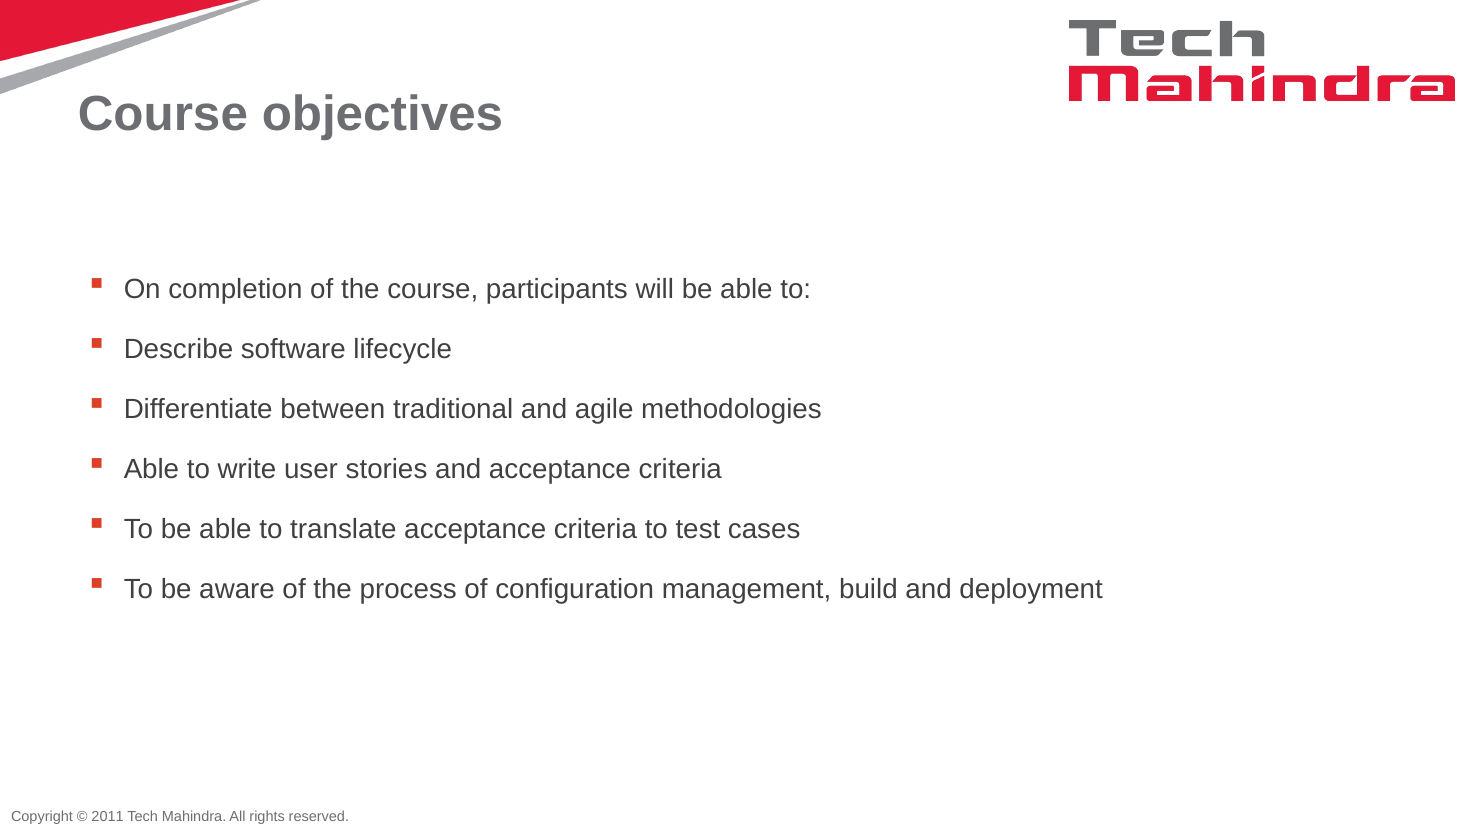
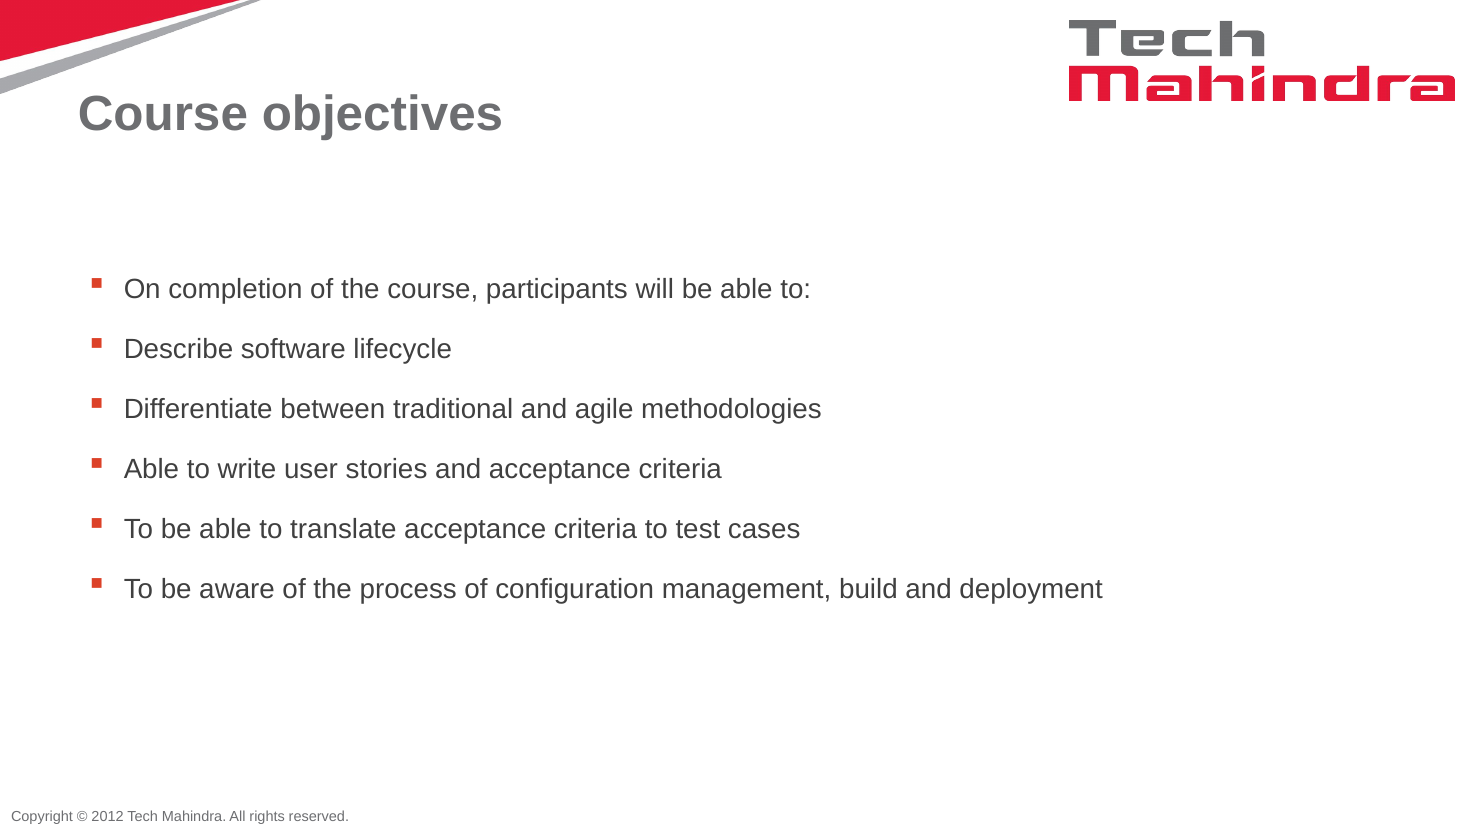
2011: 2011 -> 2012 (108, 817)
